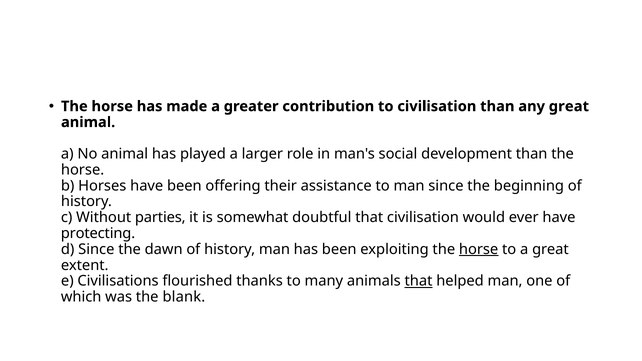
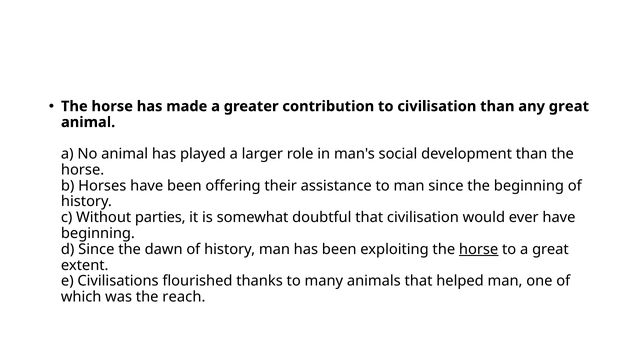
protecting: protecting -> beginning (98, 233)
that underline: present -> none (419, 281)
blank: blank -> reach (184, 297)
